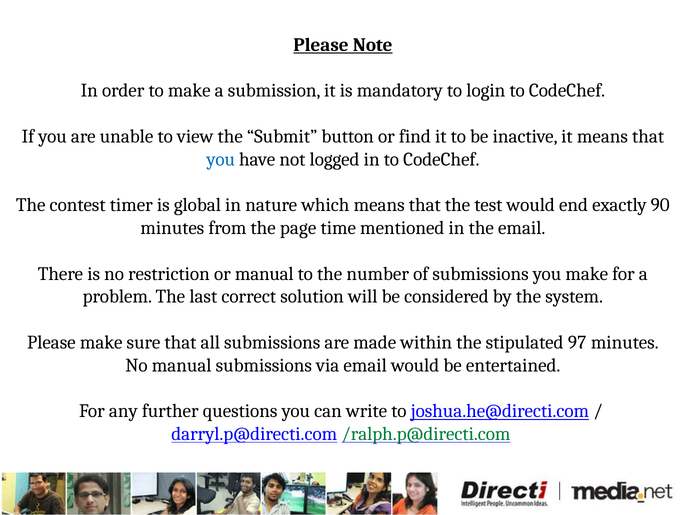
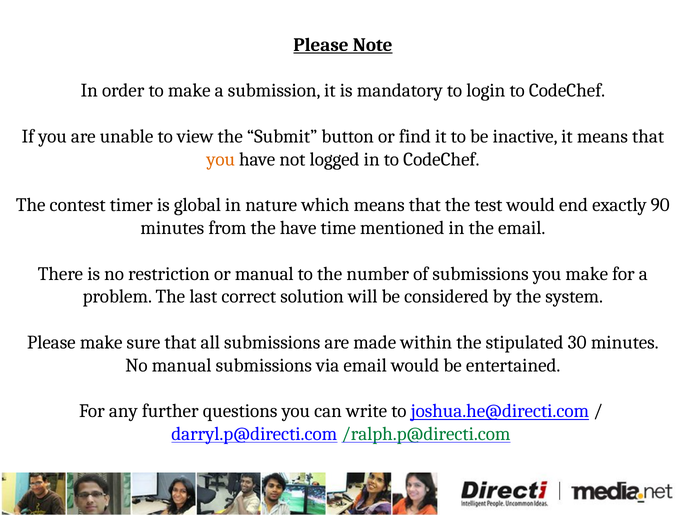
you colour: blue -> orange (221, 159)
the page: page -> have (298, 228)
97: 97 -> 30 (577, 342)
